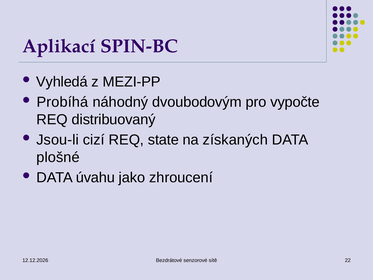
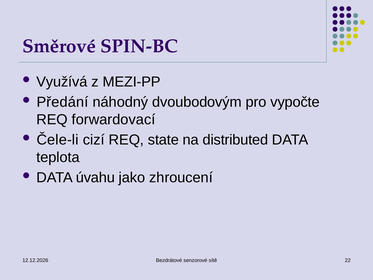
Aplikací: Aplikací -> Směrové (59, 46)
Vyhledá: Vyhledá -> Využívá (62, 82)
Probíhá: Probíhá -> Předání (62, 102)
distribuovaný: distribuovaný -> forwardovací (114, 119)
Jsou-li: Jsou-li -> Čele-li (58, 140)
získaných: získaných -> distributed (235, 140)
plošné: plošné -> teplota (58, 157)
